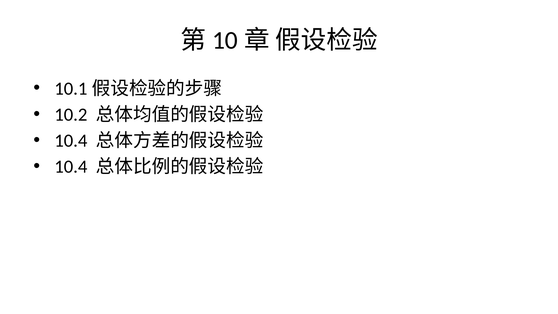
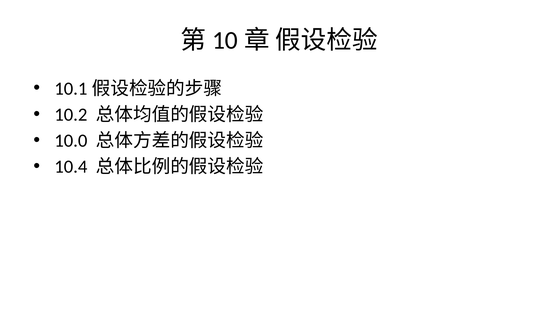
10.4: 10.4 -> 10.0 (71, 141)
